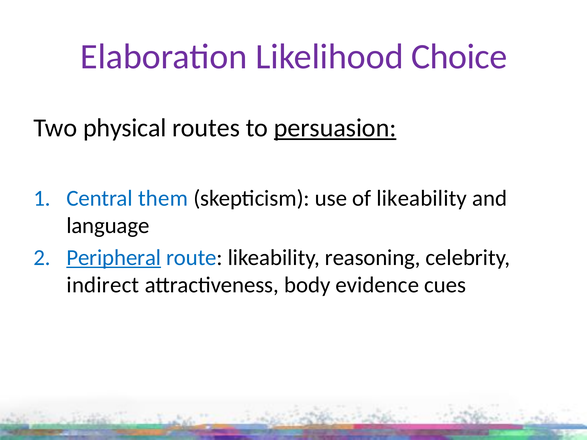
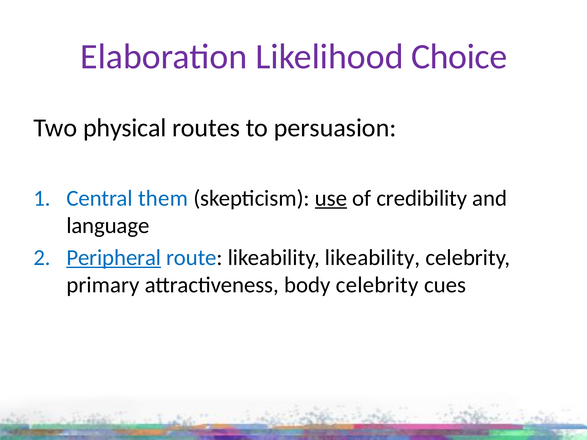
persuasion underline: present -> none (335, 128)
use underline: none -> present (331, 198)
of likeability: likeability -> credibility (422, 198)
likeability reasoning: reasoning -> likeability (373, 258)
indirect: indirect -> primary (103, 285)
body evidence: evidence -> celebrity (377, 285)
